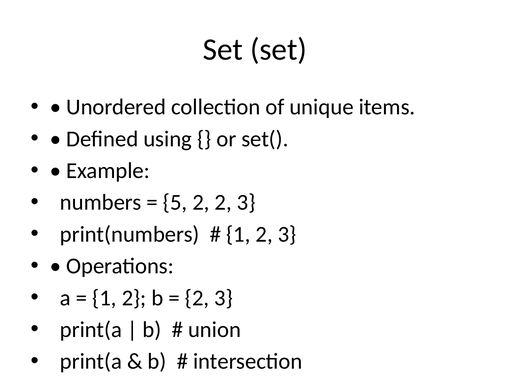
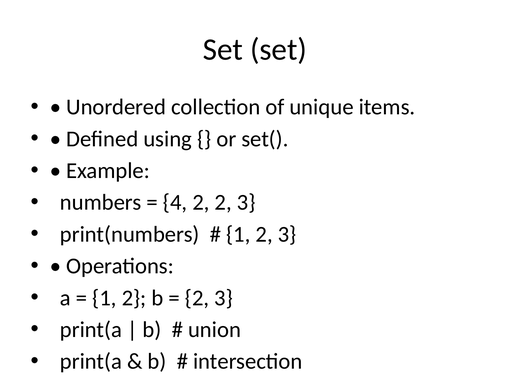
5: 5 -> 4 (175, 202)
